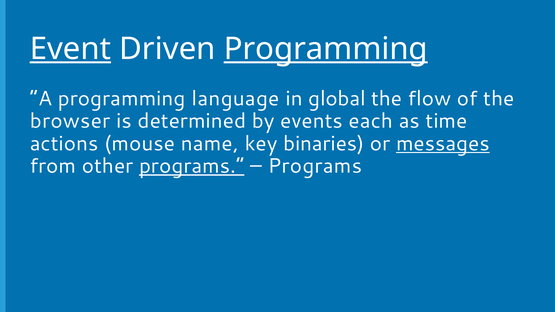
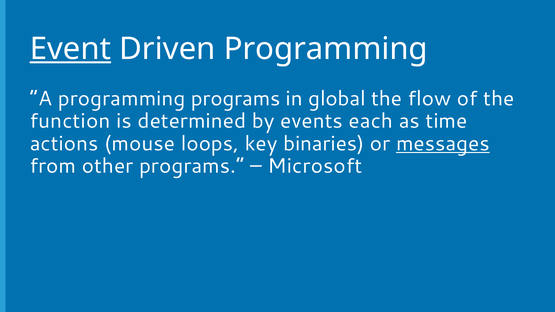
Programming underline: present -> none (326, 49)
programming language: language -> programs (236, 99)
browser: browser -> function (70, 121)
name: name -> loops (210, 144)
programs underline: present -> none (192, 166)
Programs: Programs -> Microsoft (315, 166)
